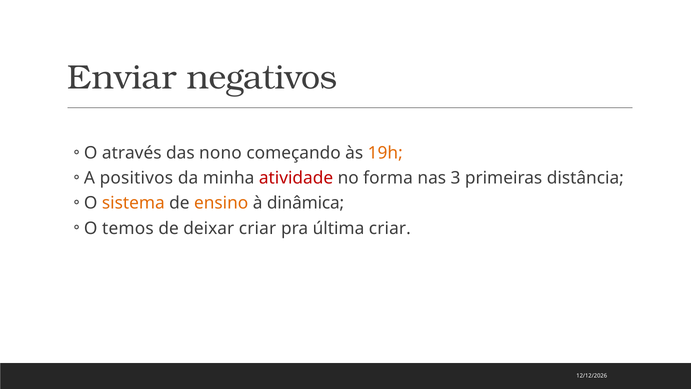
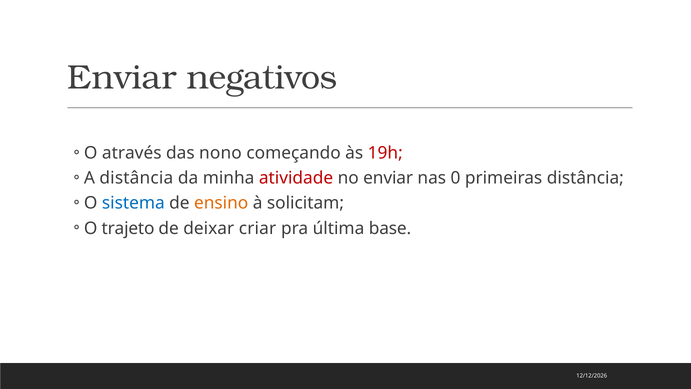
19h colour: orange -> red (385, 153)
A positivos: positivos -> distância (136, 178)
no forma: forma -> enviar (388, 178)
3: 3 -> 0 (456, 178)
sistema colour: orange -> blue (133, 203)
dinâmica: dinâmica -> solicitam (305, 203)
temos: temos -> trajeto (128, 228)
última criar: criar -> base (390, 228)
